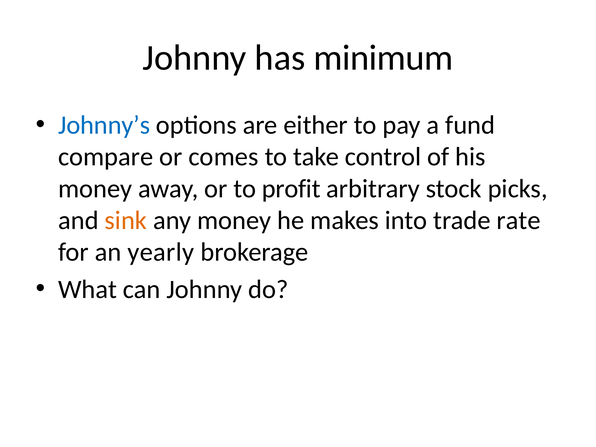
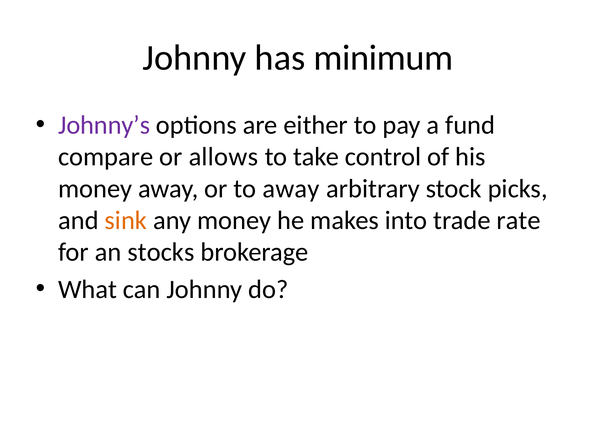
Johnny’s colour: blue -> purple (104, 125)
comes: comes -> allows (223, 157)
to profit: profit -> away (291, 189)
yearly: yearly -> stocks (161, 252)
